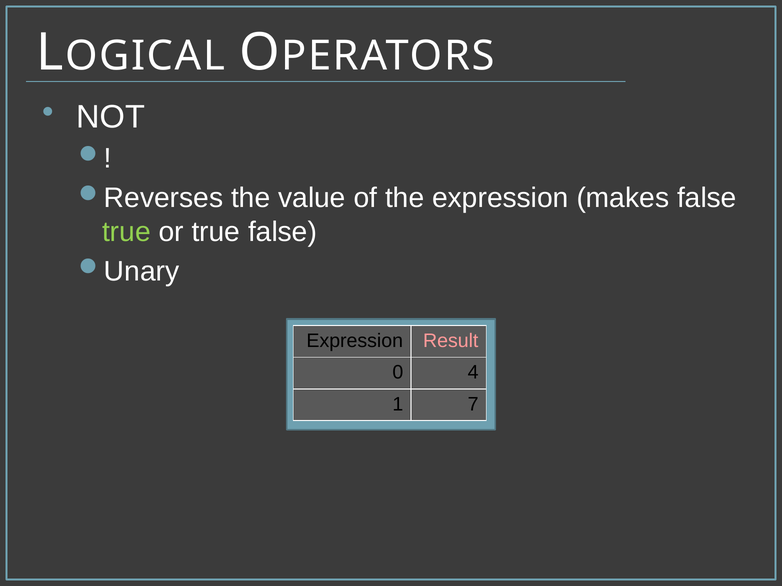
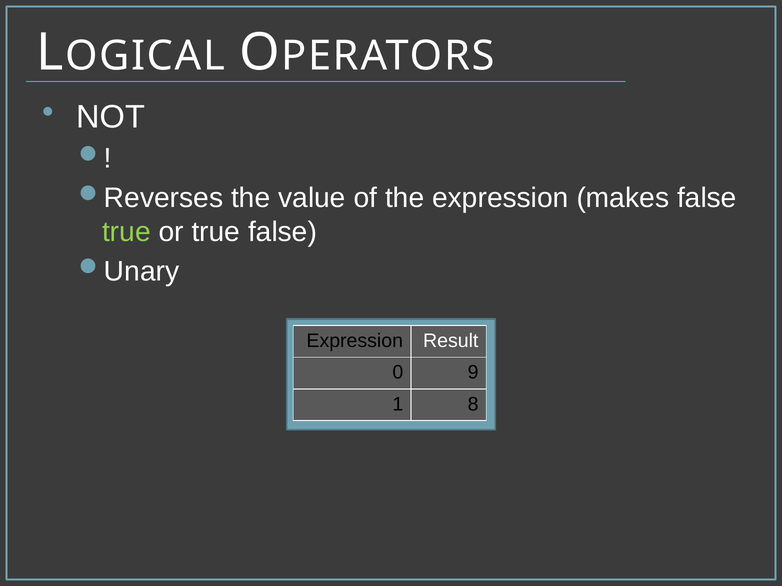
Result colour: pink -> white (451, 341)
4: 4 -> 9 (473, 373)
7: 7 -> 8 (473, 404)
